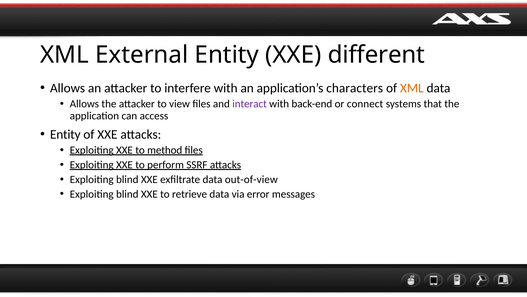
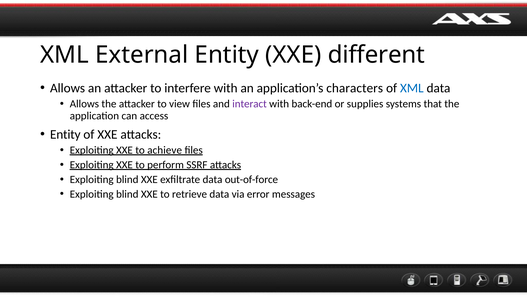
XML colour: orange -> blue (412, 88)
connect: connect -> supplies (365, 104)
method: method -> achieve (165, 150)
out-of-view: out-of-view -> out-of-force (251, 179)
